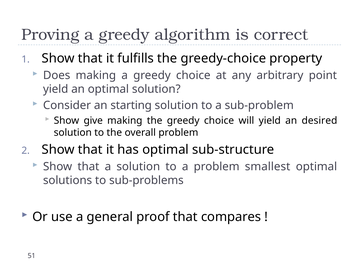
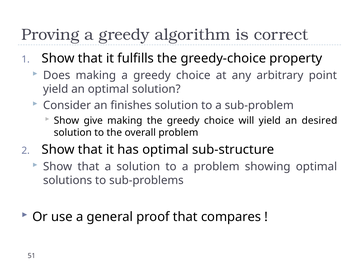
starting: starting -> finishes (131, 106)
smallest: smallest -> showing (268, 167)
